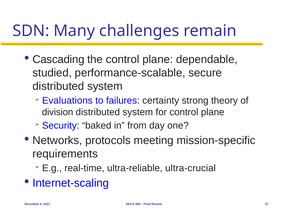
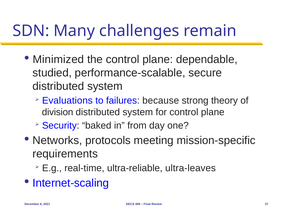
Cascading: Cascading -> Minimized (58, 59)
certainty: certainty -> because (161, 101)
ultra-crucial: ultra-crucial -> ultra-leaves (190, 168)
